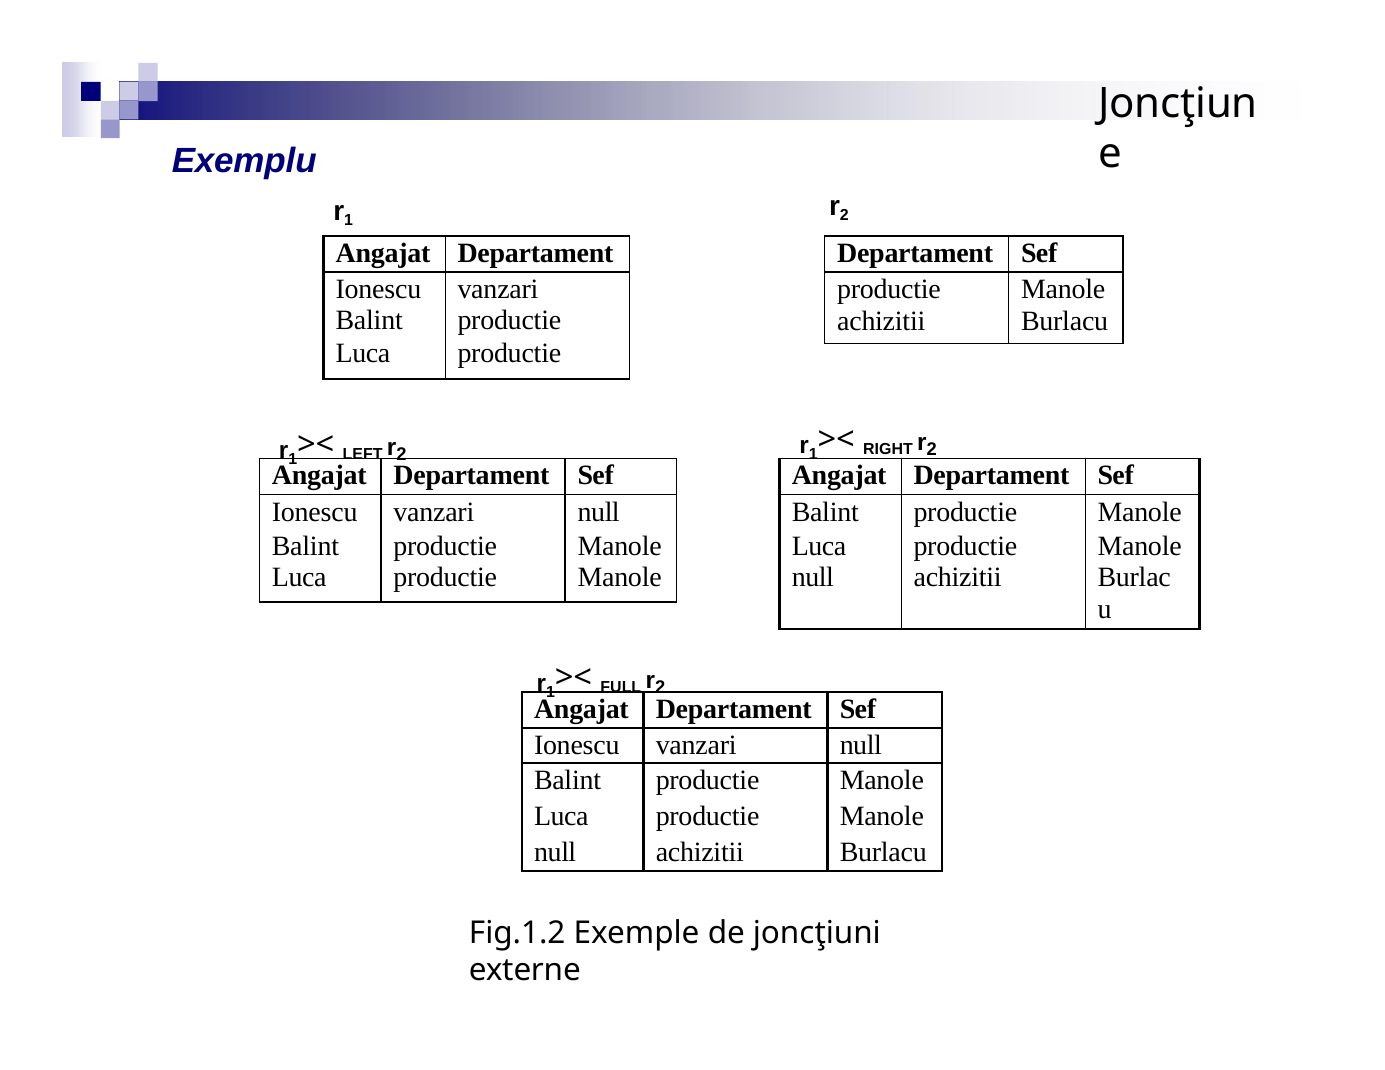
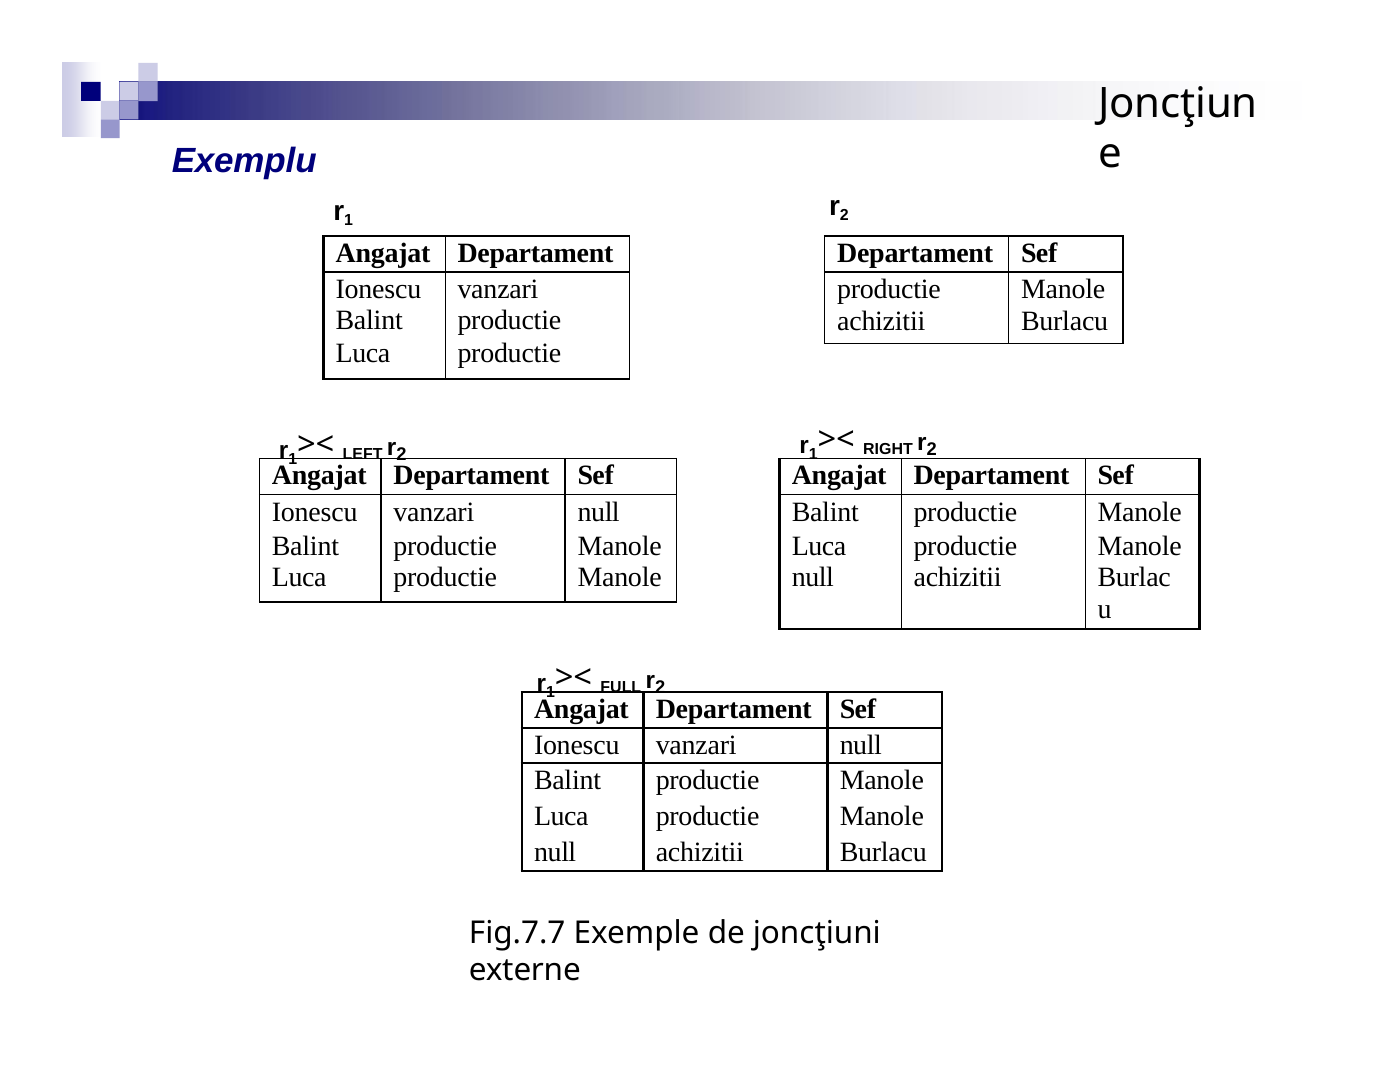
Fig.1.2: Fig.1.2 -> Fig.7.7 (517, 933)
